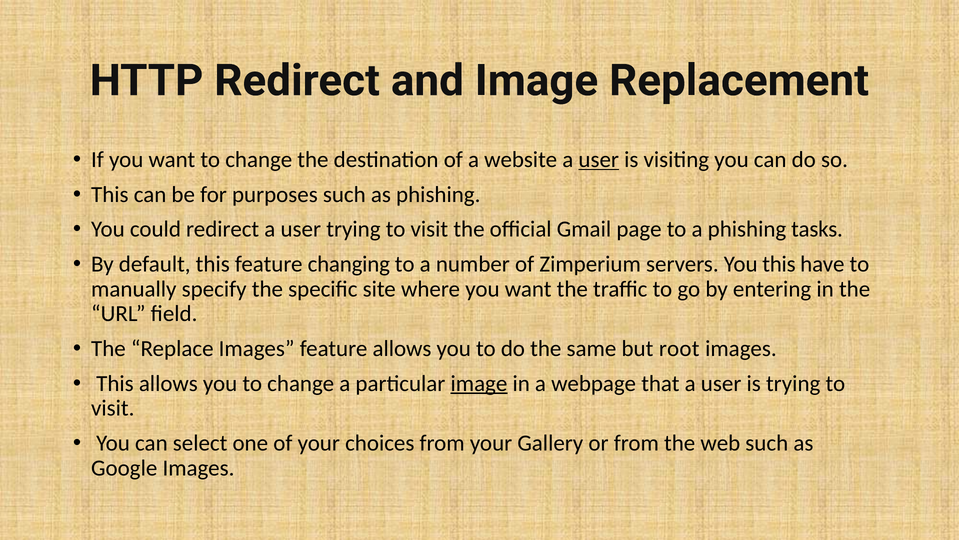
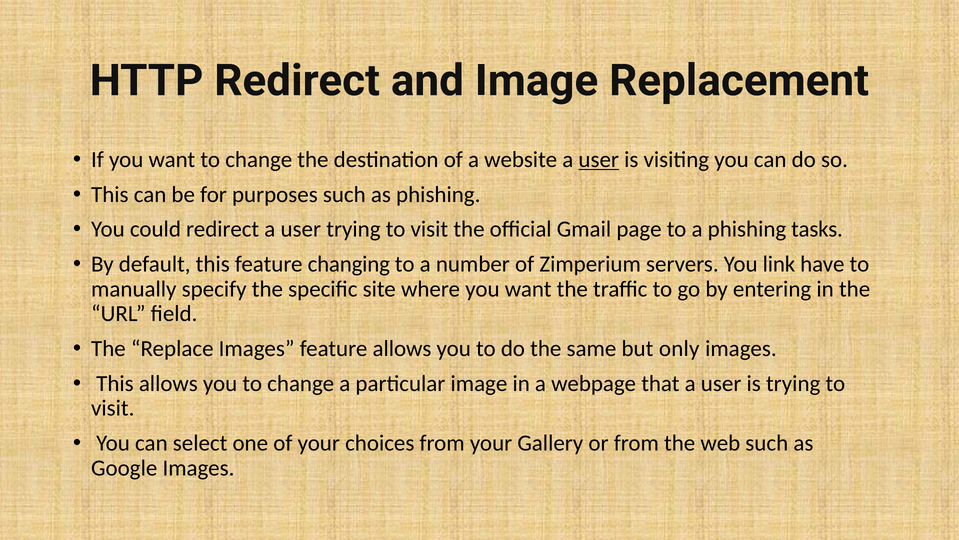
You this: this -> link (779, 264)
root: root -> only (679, 348)
image underline: present -> none (479, 383)
